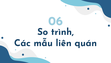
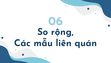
trình: trình -> rộng (62, 32)
